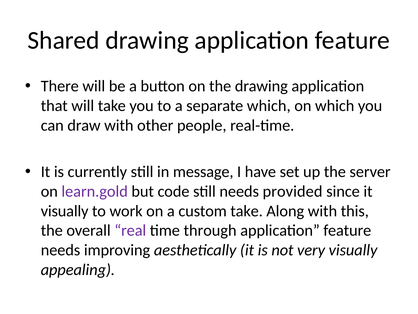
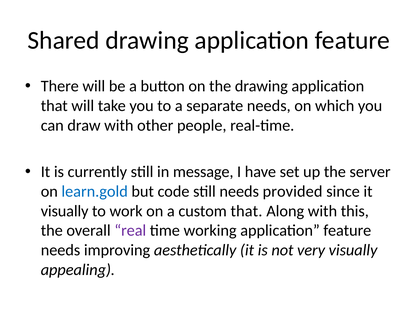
separate which: which -> needs (269, 106)
learn.gold colour: purple -> blue (95, 191)
custom take: take -> that (246, 211)
through: through -> working (210, 230)
